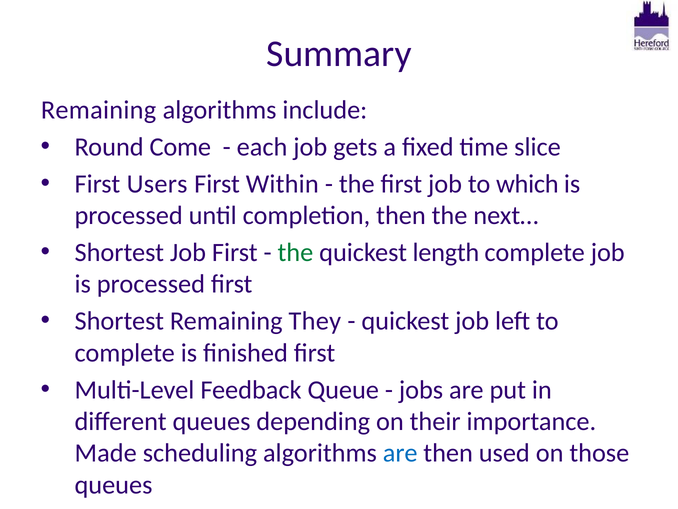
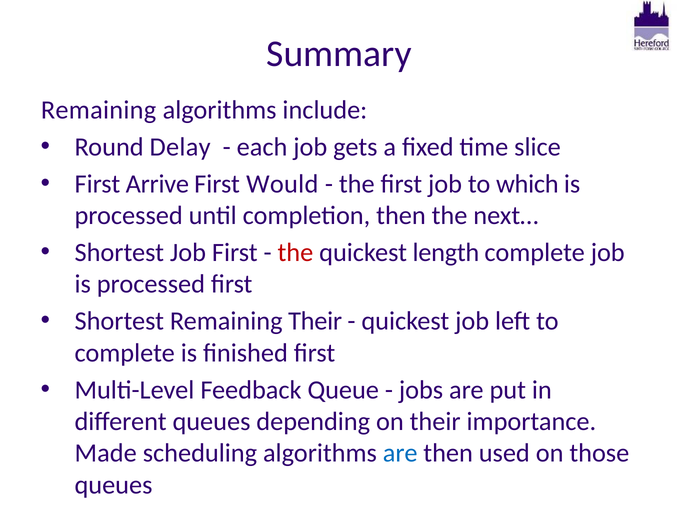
Come: Come -> Delay (180, 147)
Users: Users -> Arrive (157, 184)
Within: Within -> Would (282, 184)
the colour: green -> red (295, 252)
Remaining They: They -> Their (315, 321)
